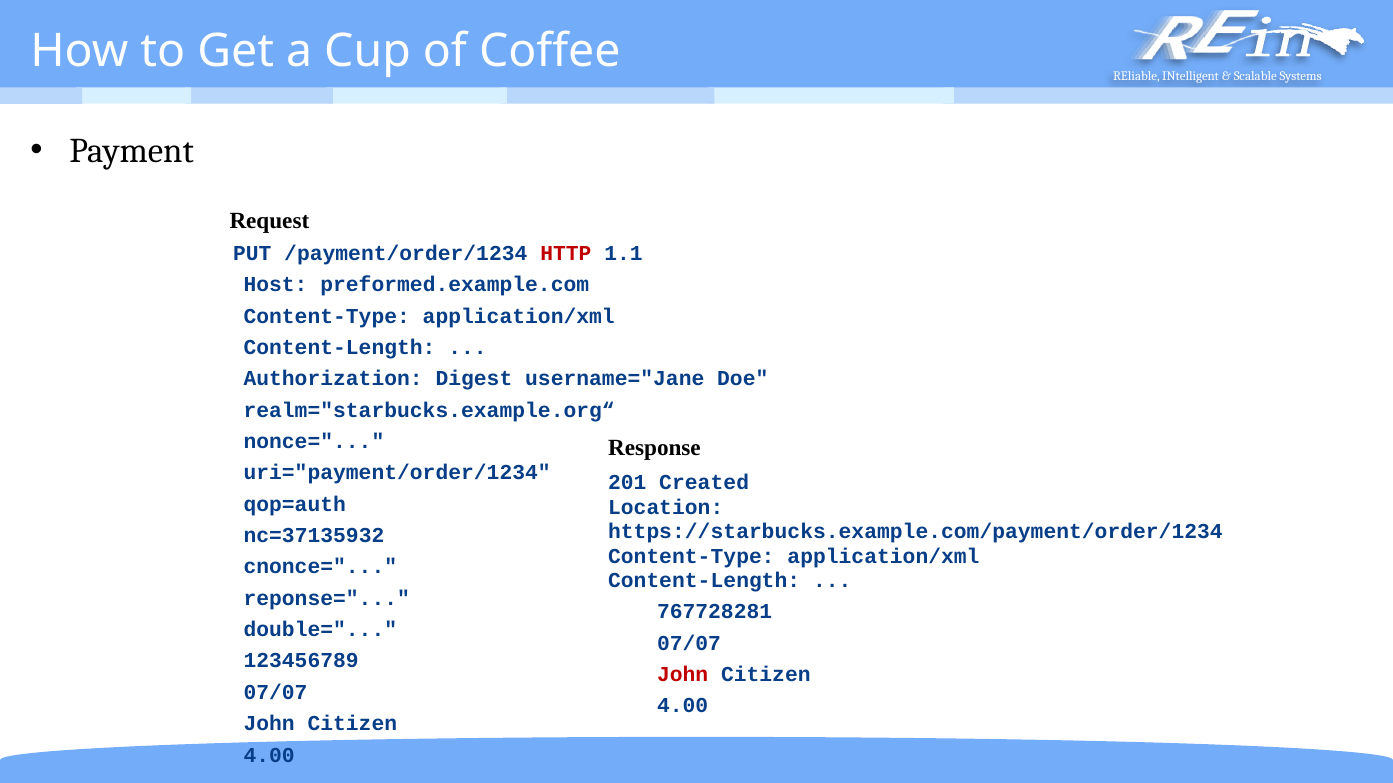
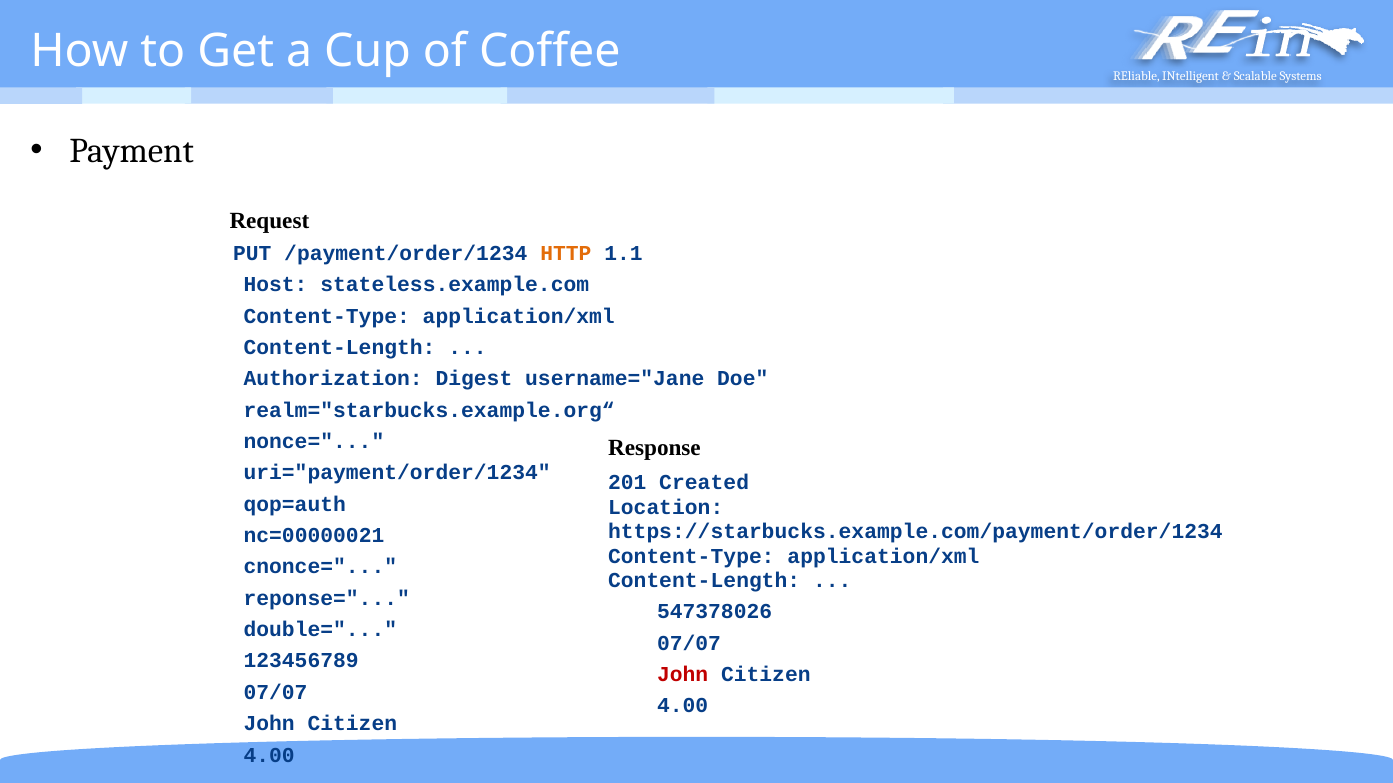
HTTP colour: red -> orange (566, 254)
preformed.example.com: preformed.example.com -> stateless.example.com (455, 285)
nc=37135932: nc=37135932 -> nc=00000021 (314, 536)
767728281: 767728281 -> 547378026 (715, 612)
